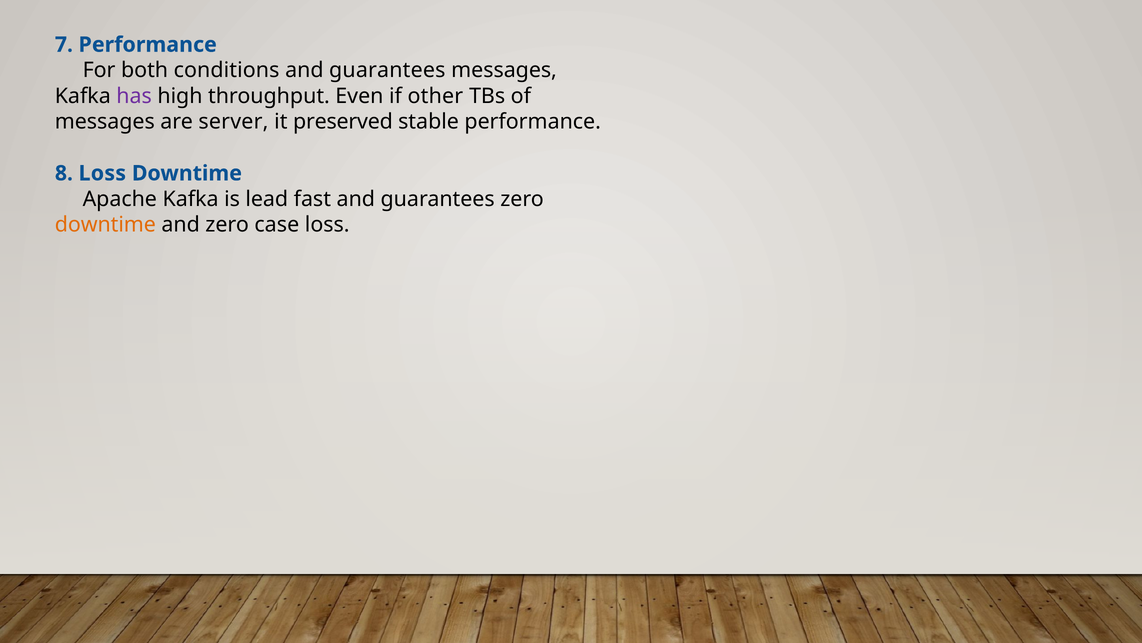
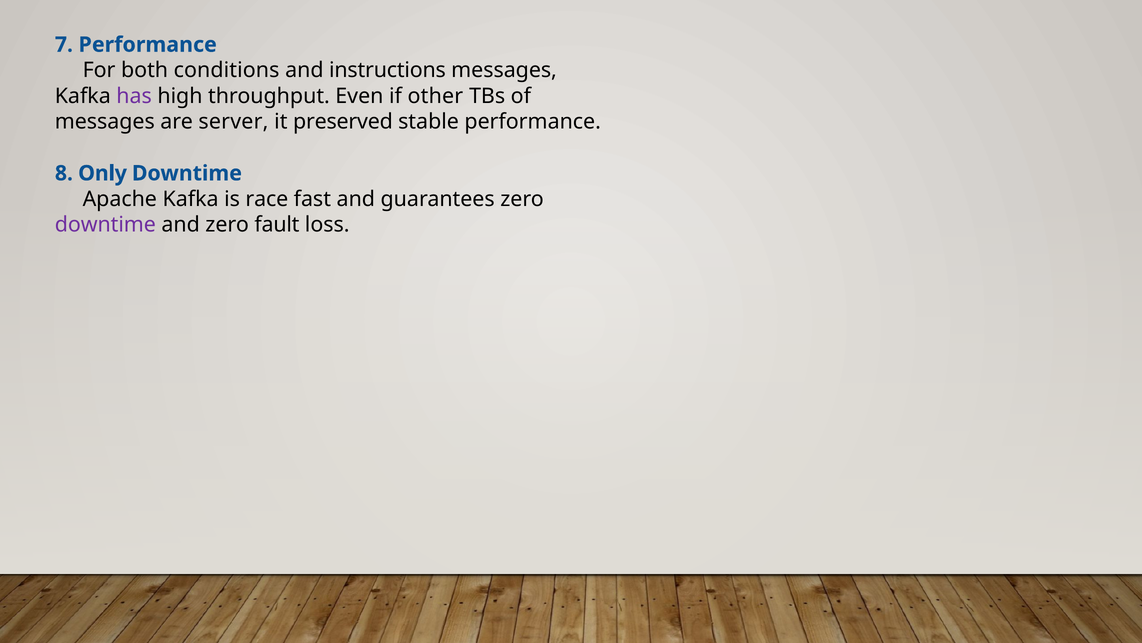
guarantees: guarantees -> instructions (387, 70)
8 Loss: Loss -> Only (103, 173)
lead: lead -> race (267, 199)
downtime colour: orange -> purple (105, 225)
case: case -> fault (277, 225)
